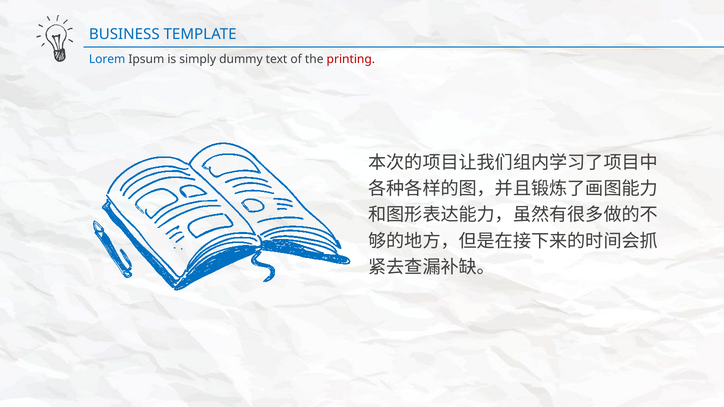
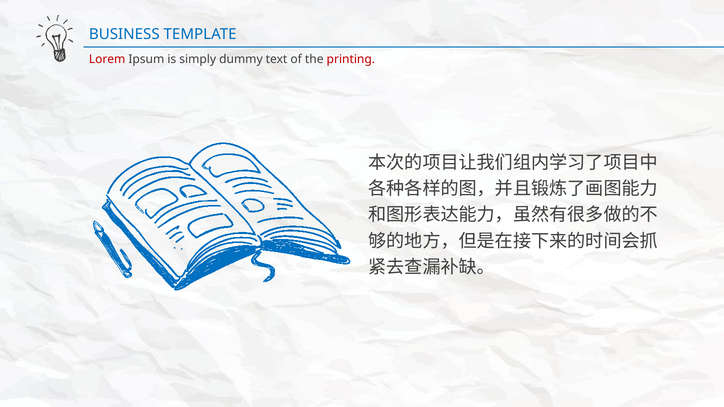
Lorem colour: blue -> red (107, 59)
